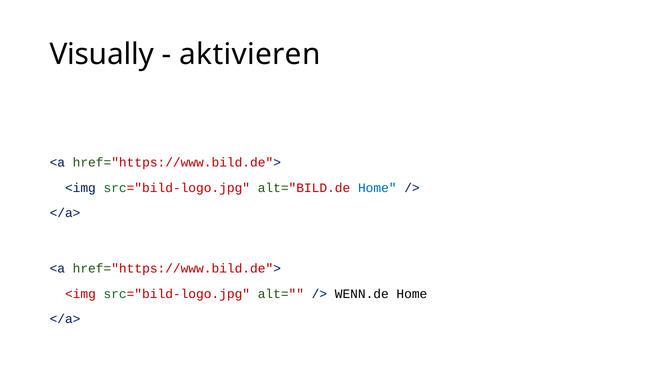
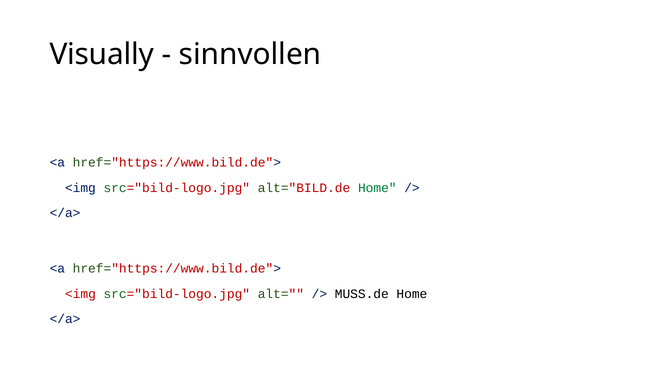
aktivieren: aktivieren -> sinnvollen (250, 55)
Home colour: blue -> green (377, 188)
WENN.de: WENN.de -> MUSS.de (362, 294)
